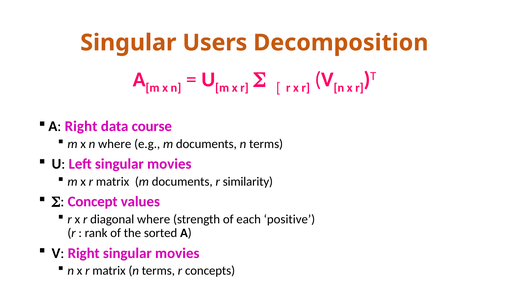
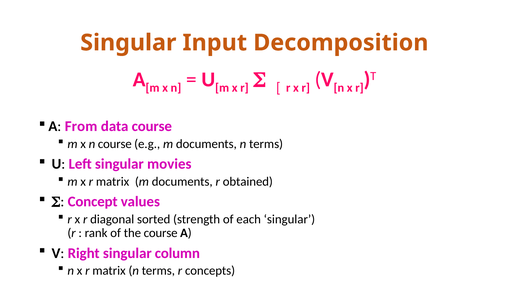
Users: Users -> Input (215, 43)
A Right: Right -> From (81, 126)
n where: where -> course (115, 144)
similarity: similarity -> obtained (248, 182)
diagonal where: where -> sorted (154, 219)
each positive: positive -> singular (289, 219)
the sorted: sorted -> course (161, 233)
Right singular movies: movies -> column (177, 253)
